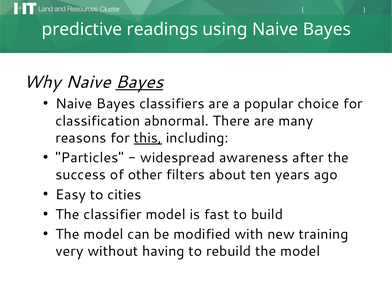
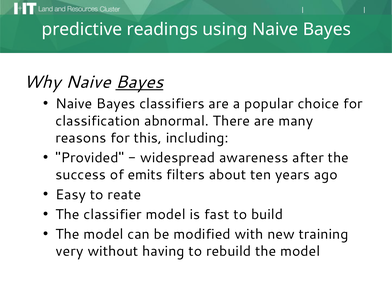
this underline: present -> none (148, 138)
Particles: Particles -> Provided (90, 158)
other: other -> emits (145, 175)
cities: cities -> reate (124, 195)
